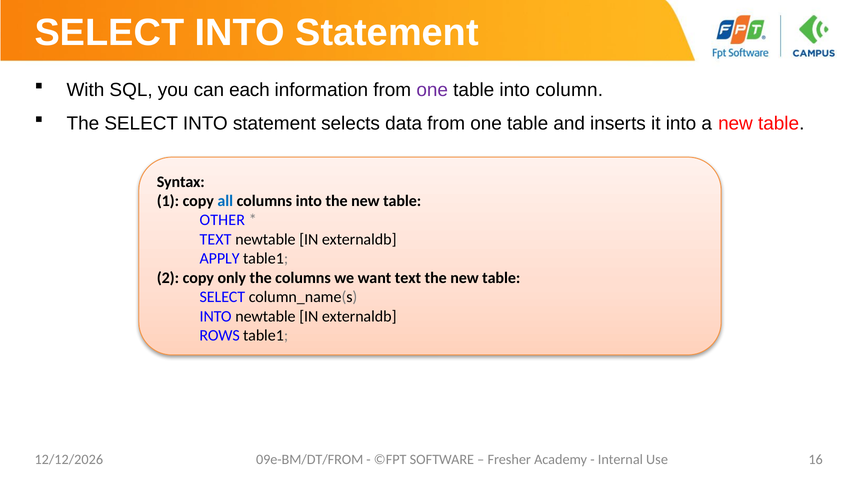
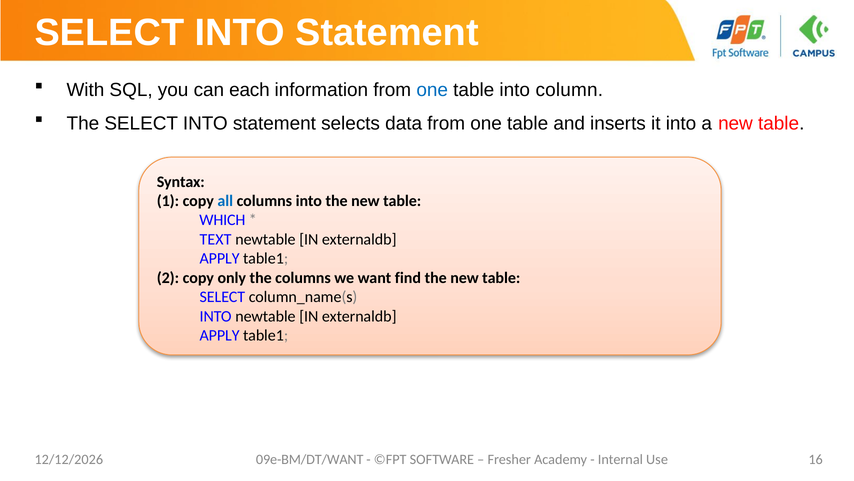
one colour: purple -> blue (432, 90)
OTHER: OTHER -> WHICH (222, 220)
want text: text -> find (408, 277)
ROWS: ROWS -> APPLY (220, 335)
09e-BM/DT/FROM: 09e-BM/DT/FROM -> 09e-BM/DT/WANT (310, 459)
